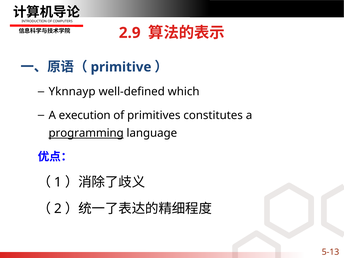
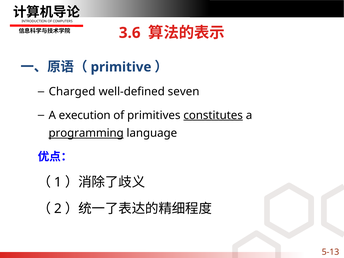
2.9: 2.9 -> 3.6 (130, 33)
Yknnayp: Yknnayp -> Charged (72, 92)
which: which -> seven (184, 92)
constitutes underline: none -> present (213, 115)
